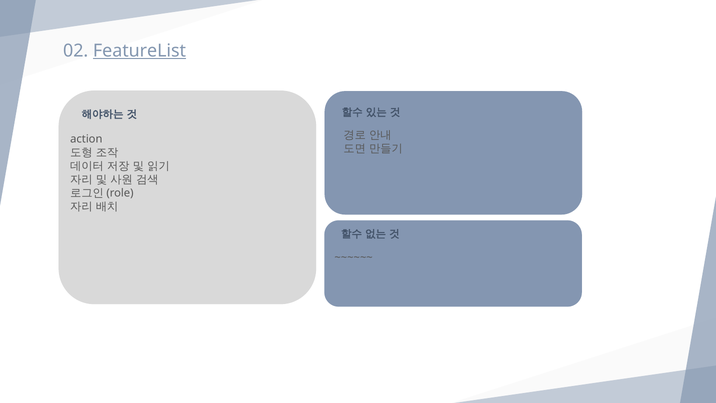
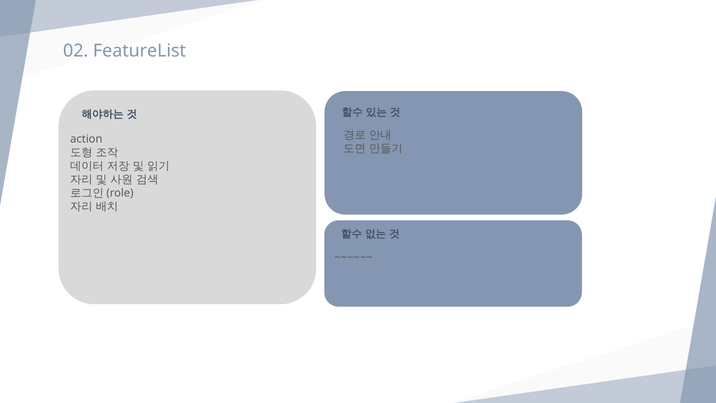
FeatureList underline: present -> none (140, 51)
